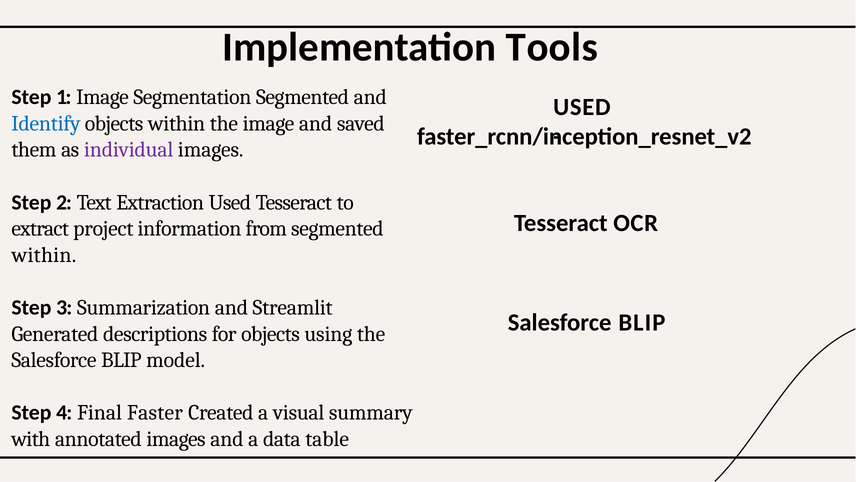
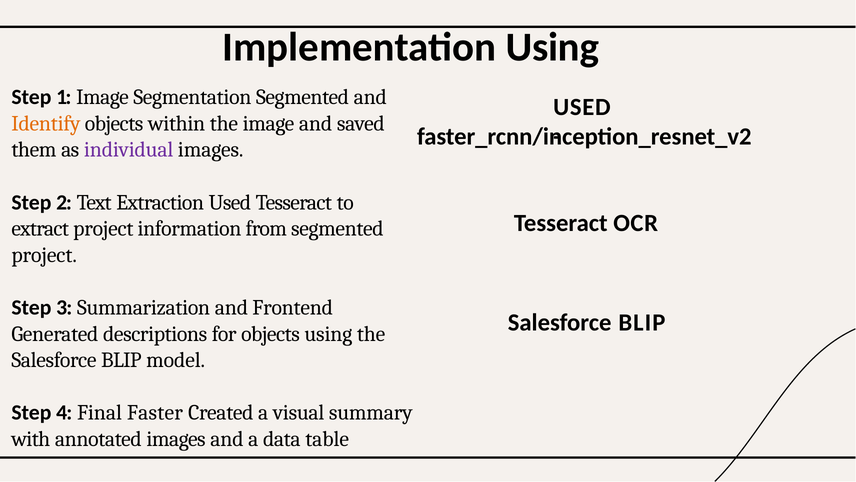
Implementation Tools: Tools -> Using (552, 47)
Identify colour: blue -> orange (46, 123)
within: within -> project (44, 255)
Streamlit: Streamlit -> Frontend (293, 307)
